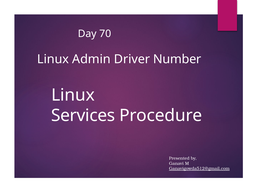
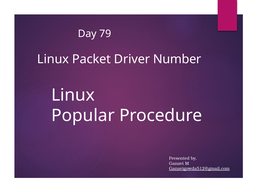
70: 70 -> 79 (105, 34)
Admin: Admin -> Packet (91, 59)
Services: Services -> Popular (83, 116)
